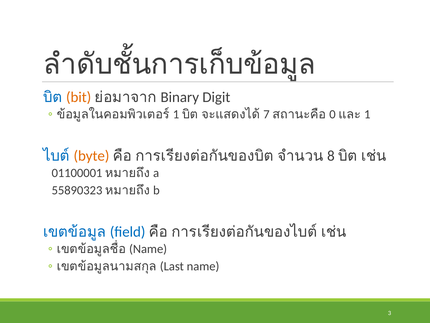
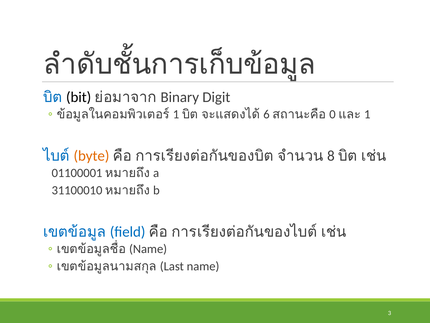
bit colour: orange -> black (79, 97)
7: 7 -> 6 (266, 114)
55890323: 55890323 -> 31100010 (77, 190)
